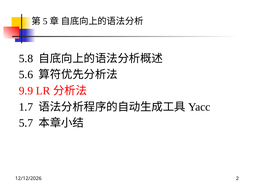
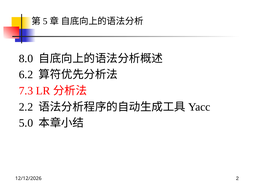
5.8: 5.8 -> 8.0 (26, 58)
5.6: 5.6 -> 6.2 (26, 74)
9.9: 9.9 -> 7.3 (26, 91)
1.7: 1.7 -> 2.2 (26, 107)
5.7: 5.7 -> 5.0 (26, 123)
